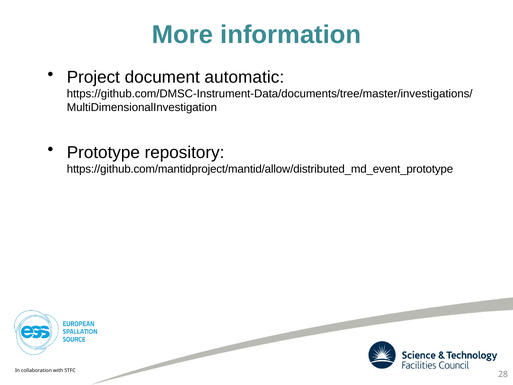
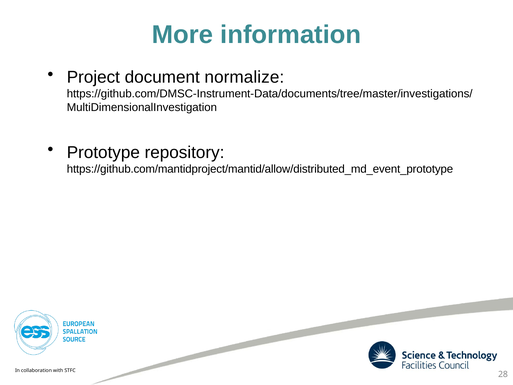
automatic: automatic -> normalize (244, 77)
